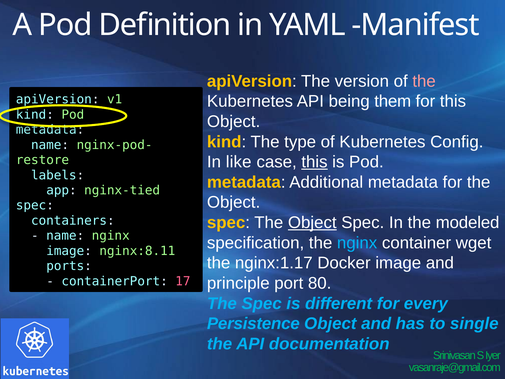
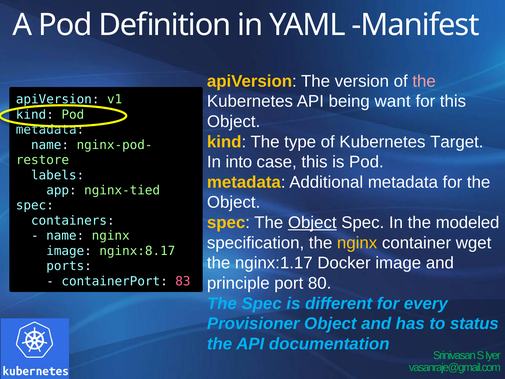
them: them -> want (393, 101)
Config: Config -> Target (457, 142)
like: like -> into (239, 162)
this underline: present -> none (314, 162)
nginx colour: light blue -> yellow (357, 243)
nginx:8.11: nginx:8.11 -> nginx:8.17 (137, 251)
17: 17 -> 83 (183, 281)
Persistence: Persistence -> Provisioner (253, 323)
single: single -> status (474, 323)
